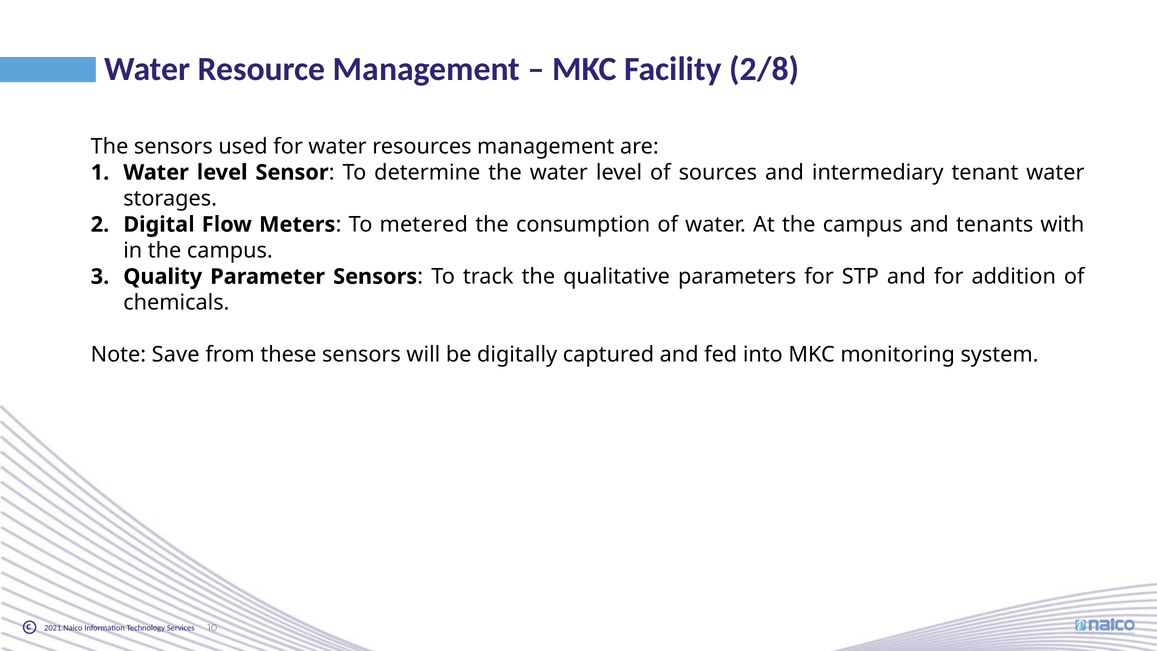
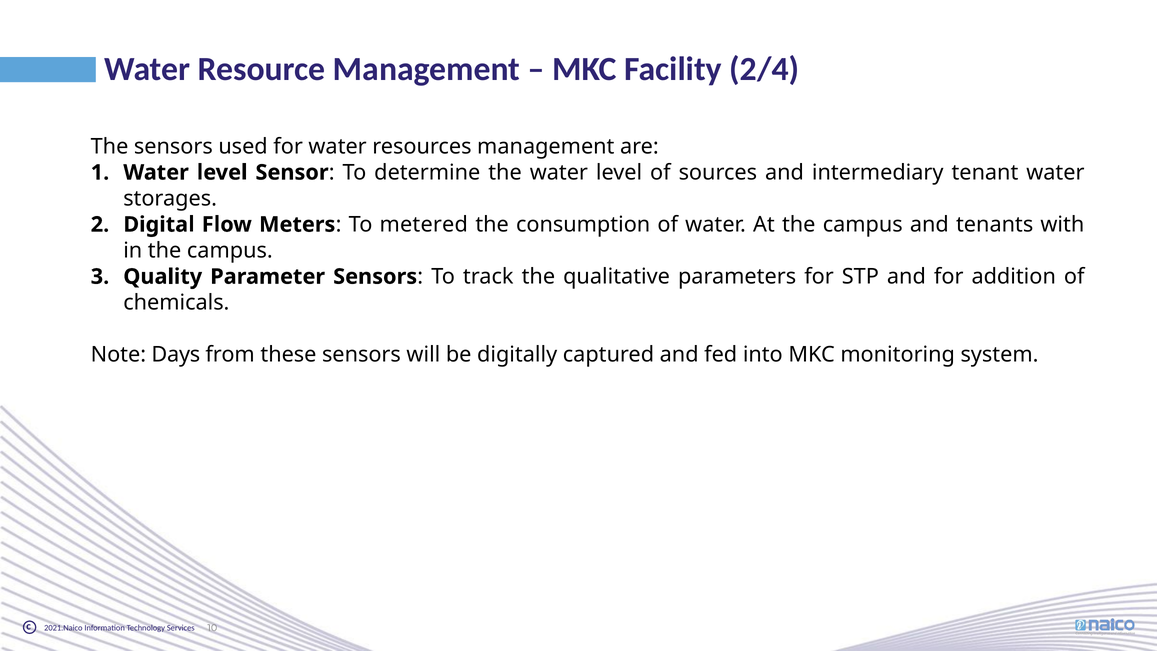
2/8: 2/8 -> 2/4 (764, 69)
Save: Save -> Days (176, 355)
